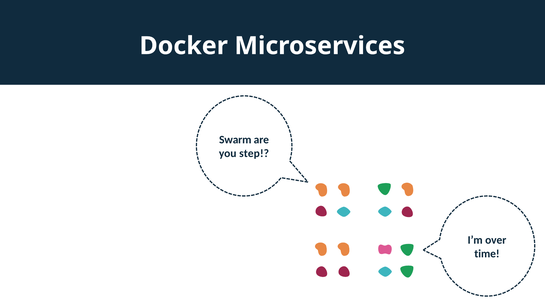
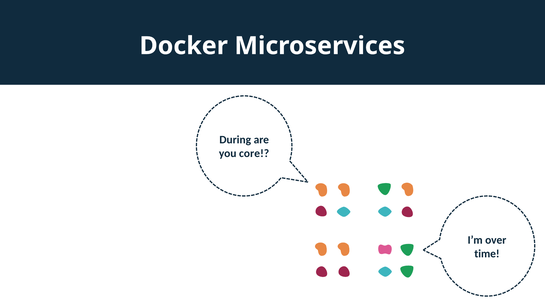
Swarm: Swarm -> During (235, 140)
step: step -> core (254, 153)
